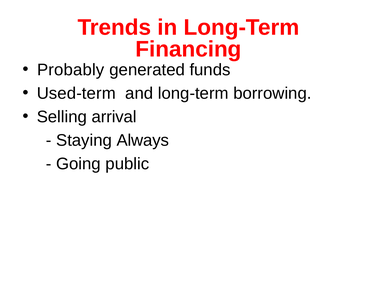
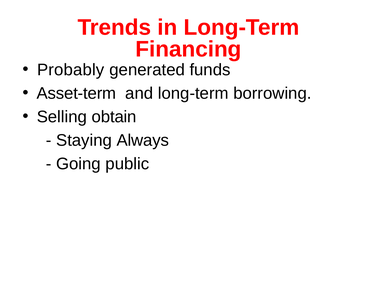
Used-term: Used-term -> Asset-term (76, 93)
arrival: arrival -> obtain (114, 117)
